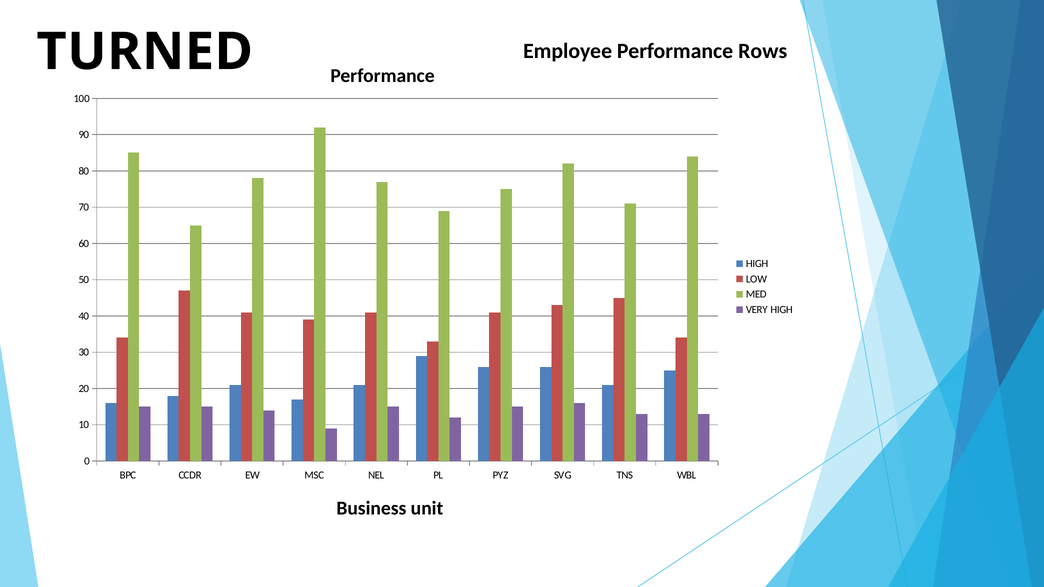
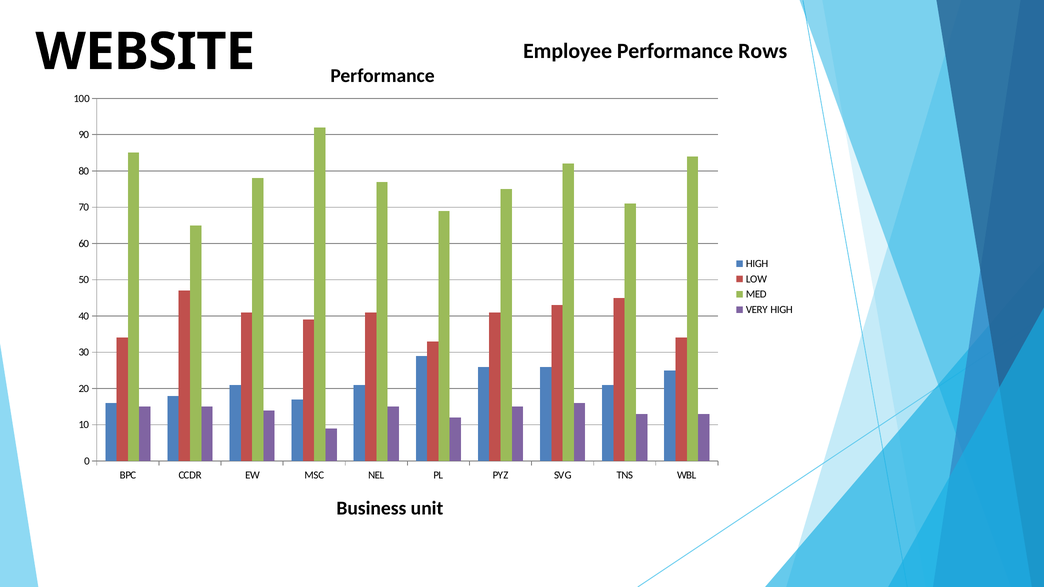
TURNED: TURNED -> WEBSITE (145, 52)
